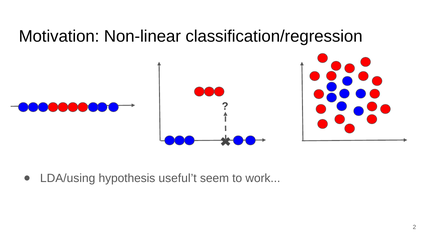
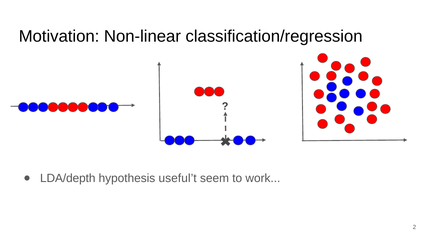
LDA/using: LDA/using -> LDA/depth (68, 178)
